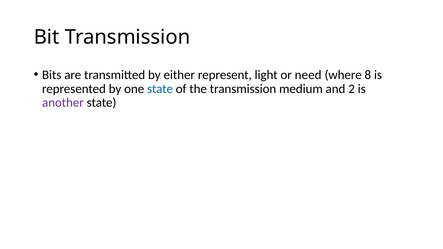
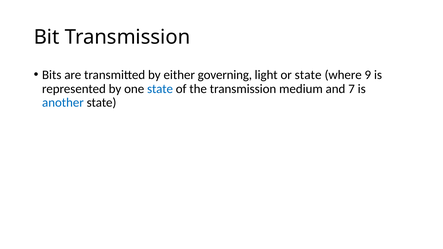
represent: represent -> governing (225, 75)
or need: need -> state (308, 75)
8: 8 -> 9 (368, 75)
2: 2 -> 7 (352, 89)
another colour: purple -> blue (63, 103)
